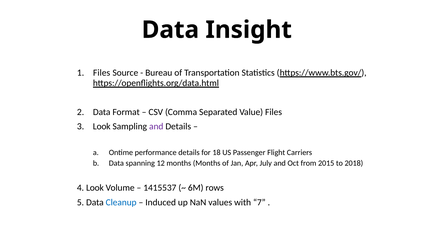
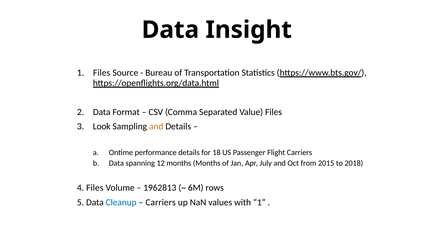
and colour: purple -> orange (156, 127)
4 Look: Look -> Files (95, 188)
1415537: 1415537 -> 1962813 (160, 188)
Induced: Induced -> Carriers (161, 202)
with 7: 7 -> 1 (259, 202)
